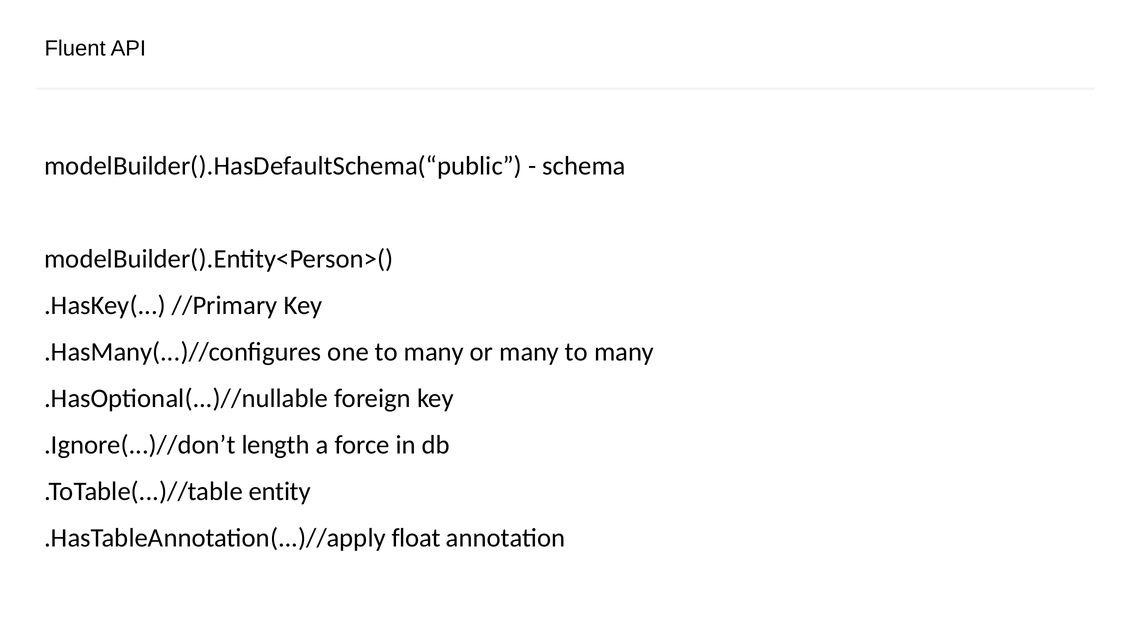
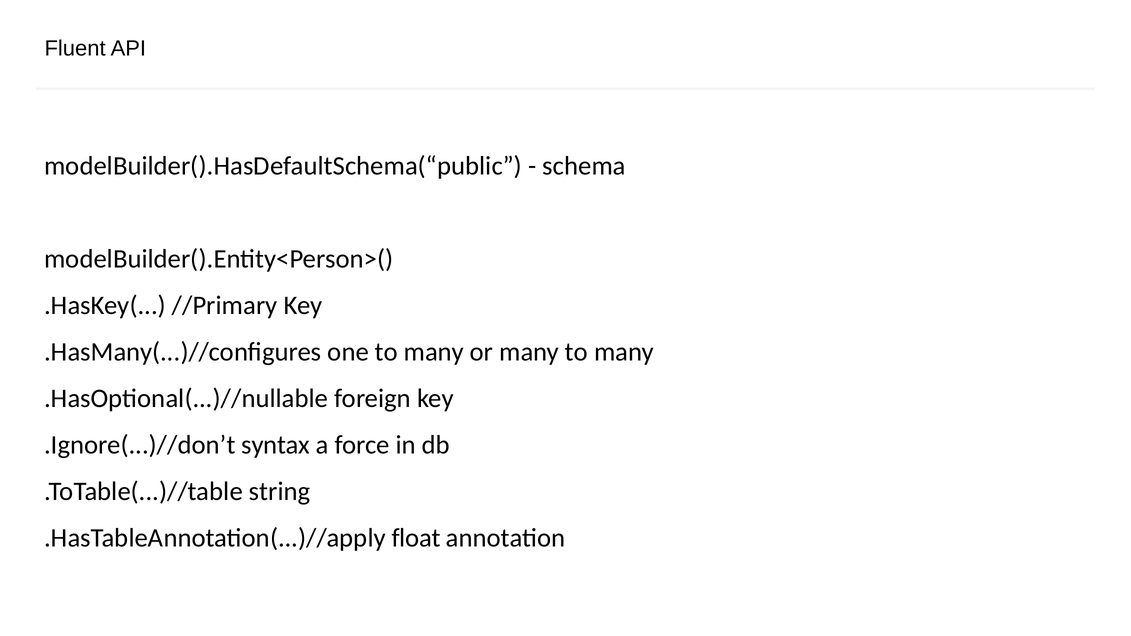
length: length -> syntax (276, 445)
entity: entity -> string (280, 492)
